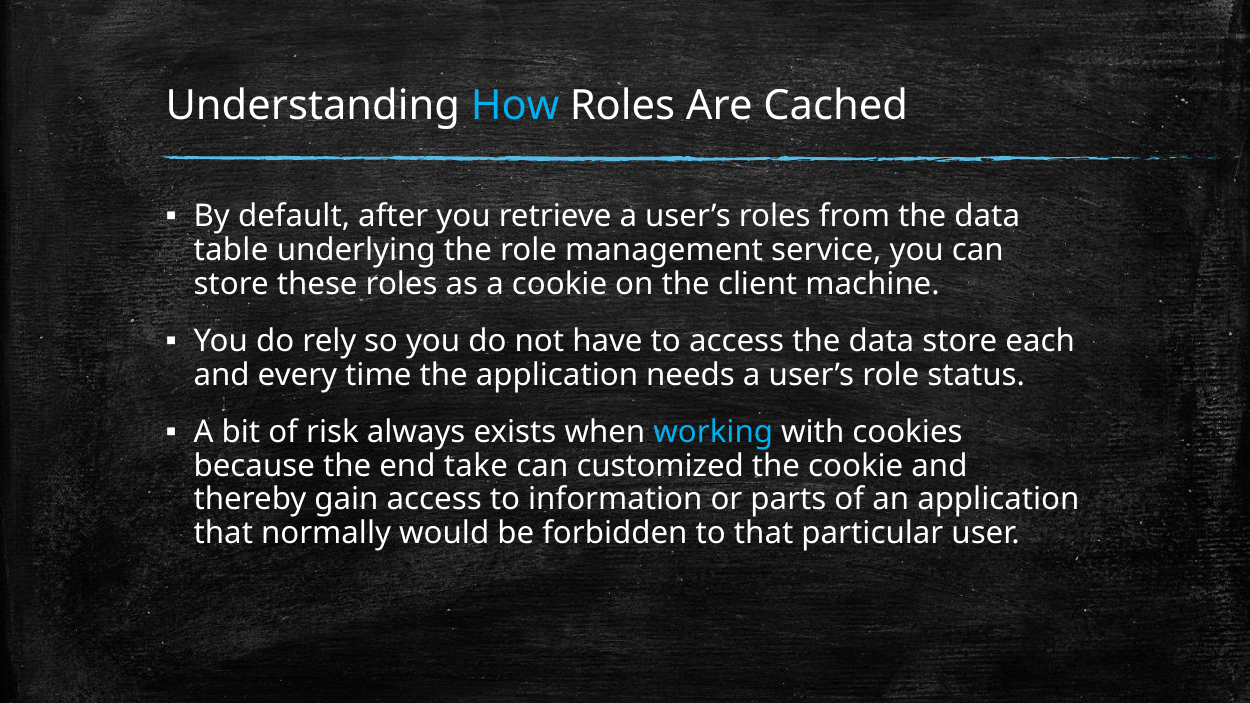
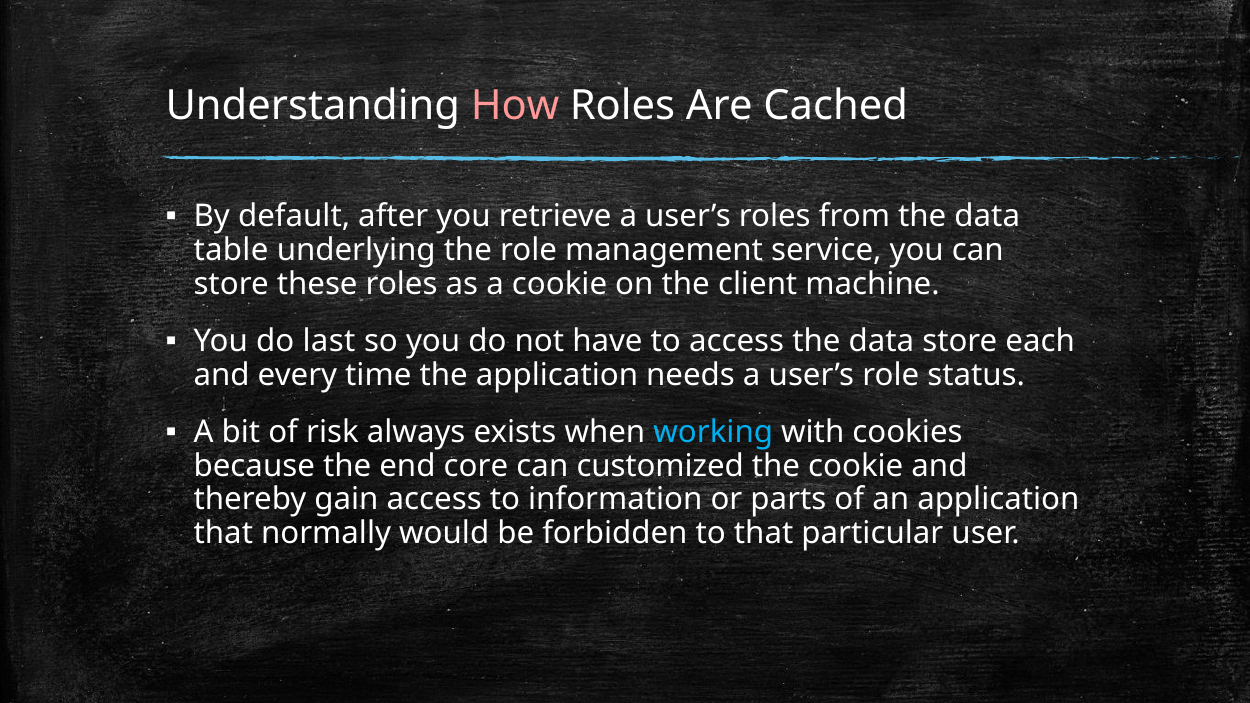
How colour: light blue -> pink (515, 105)
rely: rely -> last (329, 341)
take: take -> core (476, 466)
